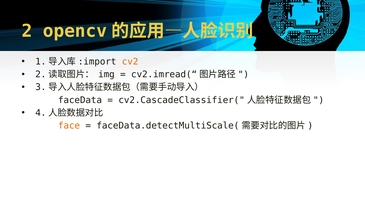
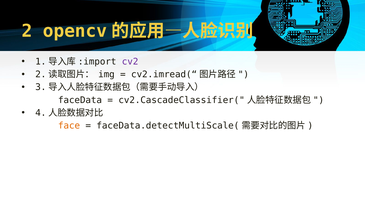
cv2 colour: orange -> purple (130, 62)
